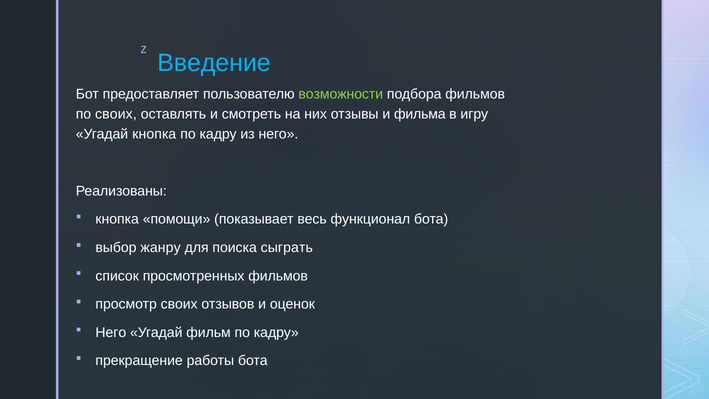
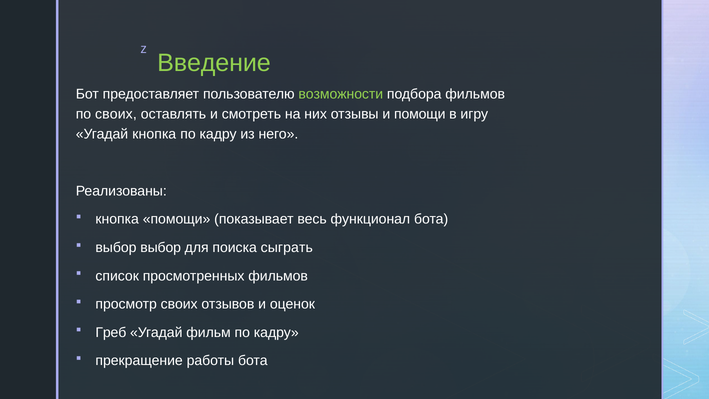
Введение colour: light blue -> light green (214, 63)
и фильма: фильма -> помощи (420, 114)
выбор жанру: жанру -> выбор (161, 247)
Него: Него -> Греб (111, 332)
